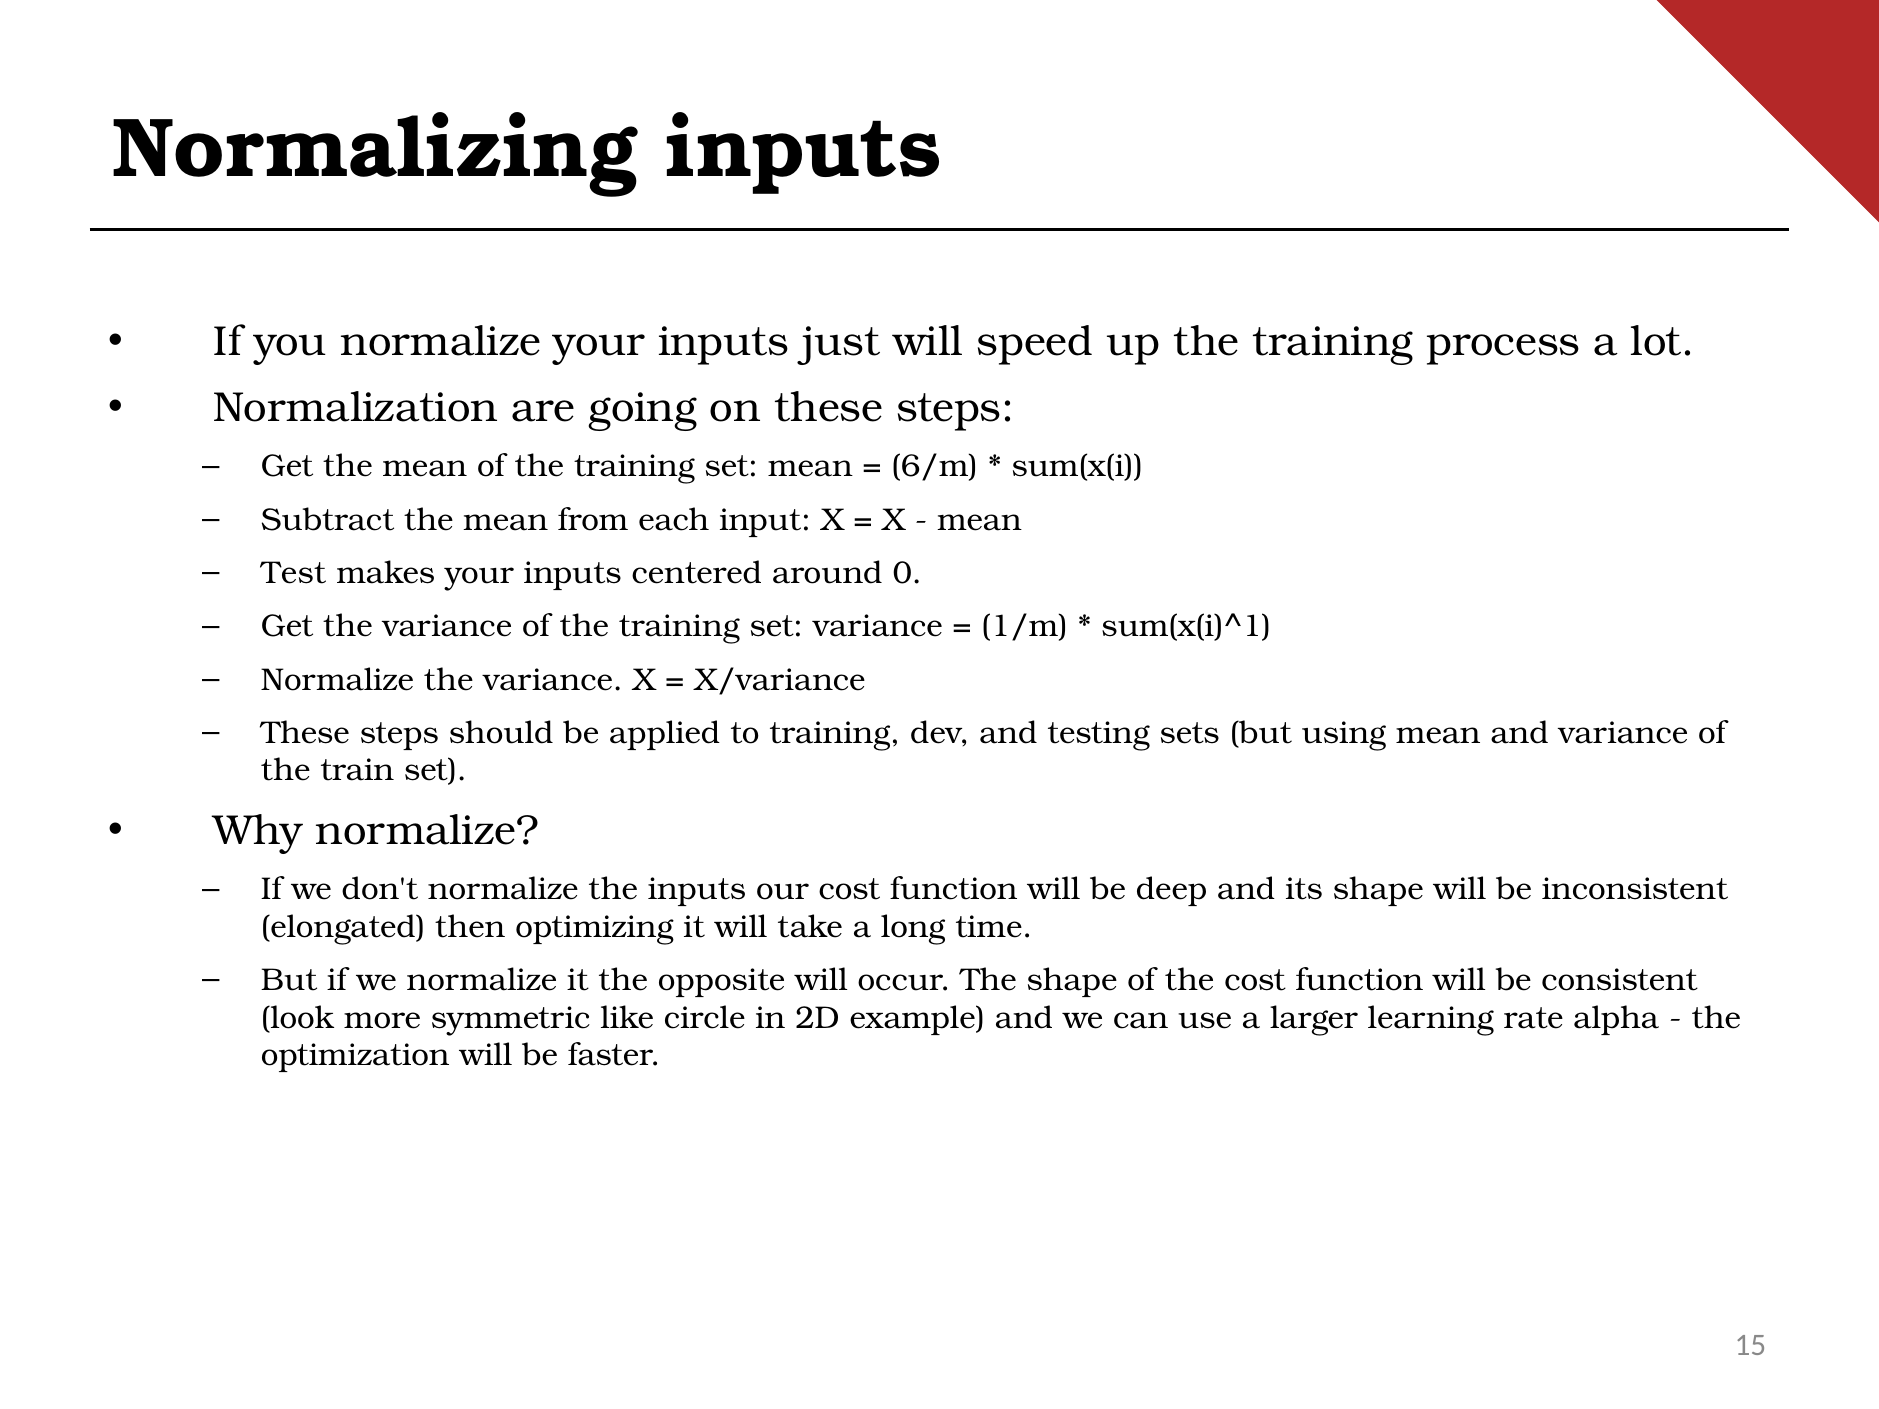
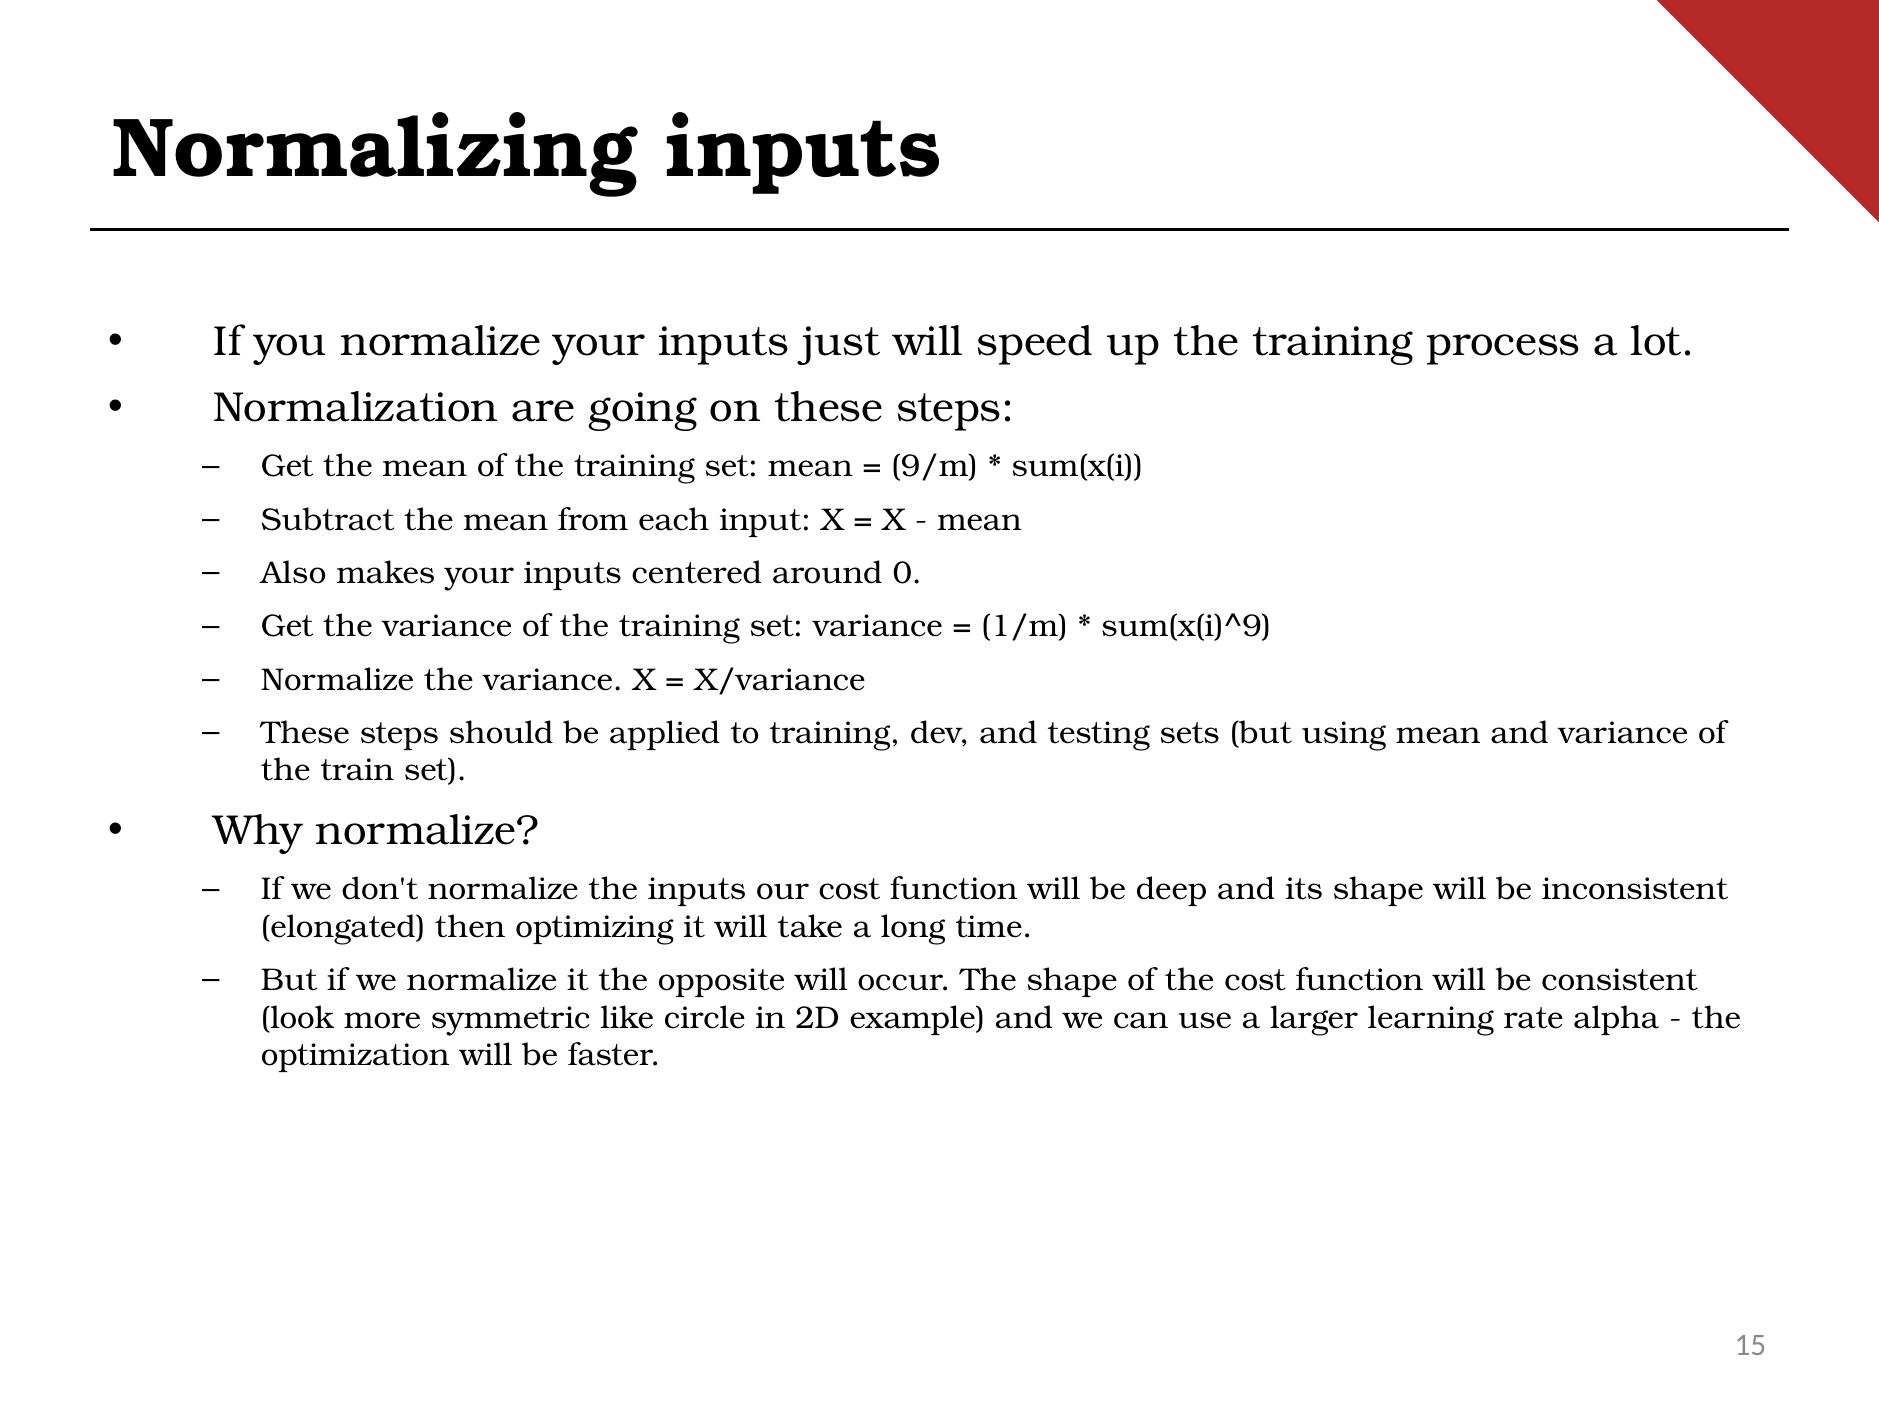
6/m: 6/m -> 9/m (935, 467)
Test: Test -> Also (294, 573)
sum(x(i)^1: sum(x(i)^1 -> sum(x(i)^9 (1186, 627)
